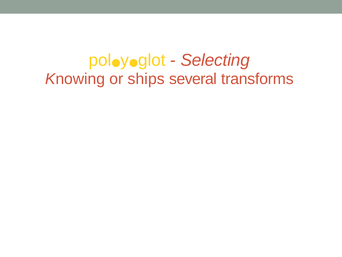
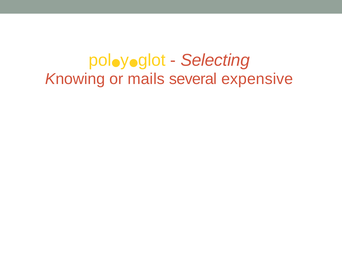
ships: ships -> mails (146, 79)
transforms: transforms -> expensive (257, 79)
